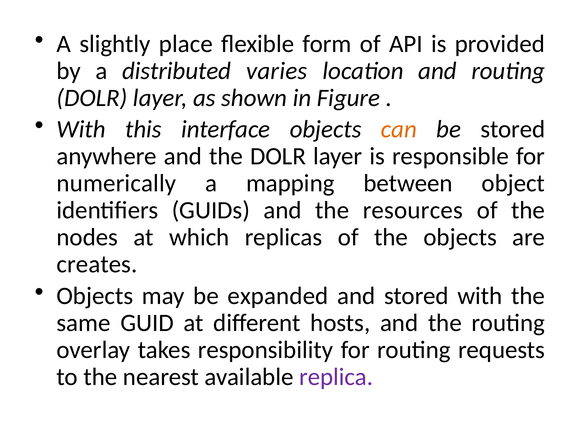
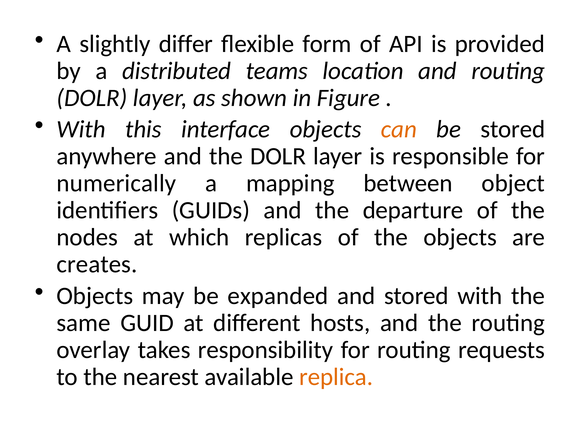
place: place -> differ (186, 44)
varies: varies -> teams (277, 71)
resources: resources -> departure (413, 210)
replica colour: purple -> orange (336, 377)
